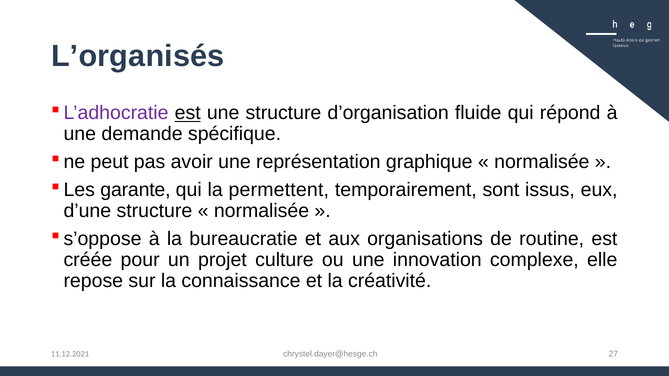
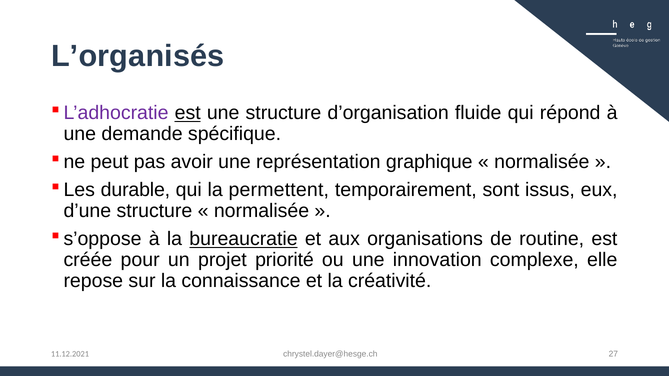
garante: garante -> durable (135, 190)
bureaucratie underline: none -> present (243, 239)
culture: culture -> priorité (284, 260)
